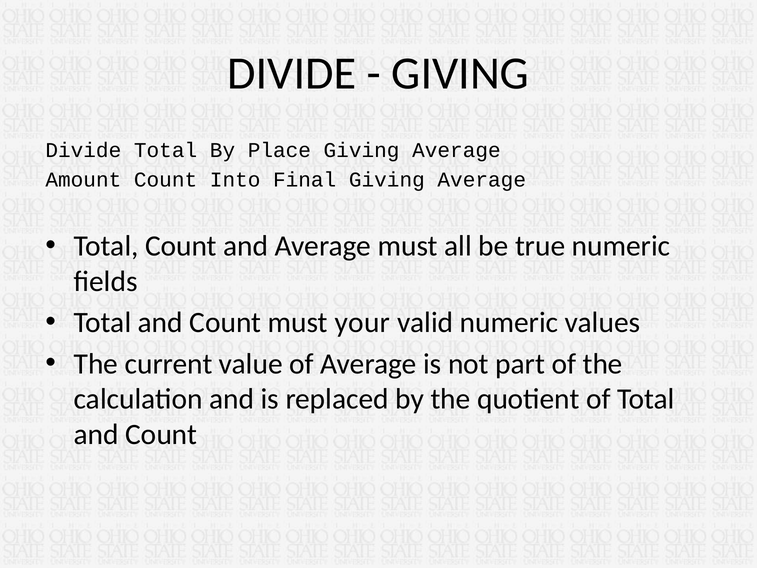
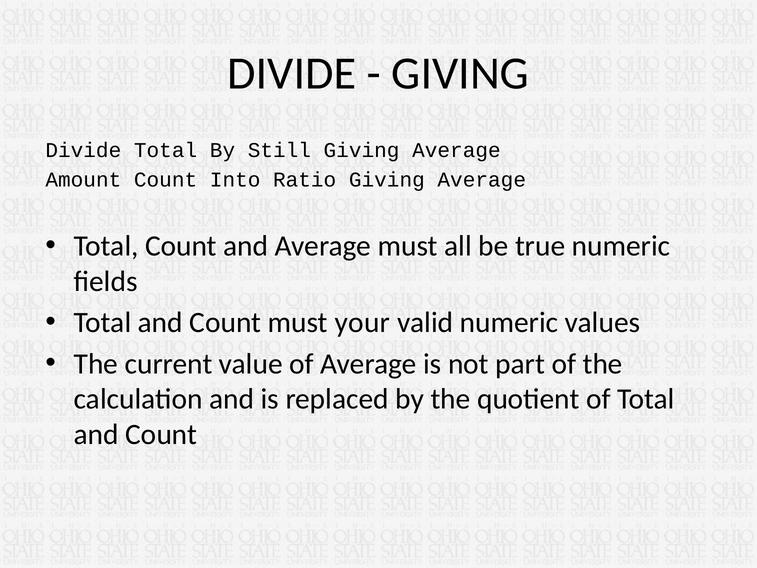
Place: Place -> Still (279, 150)
Final: Final -> Ratio (305, 180)
